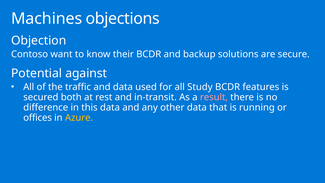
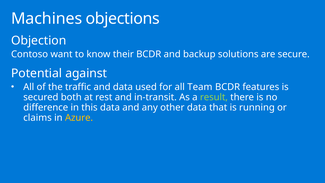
Study: Study -> Team (200, 87)
result colour: pink -> light green (214, 97)
offices: offices -> claims (37, 117)
